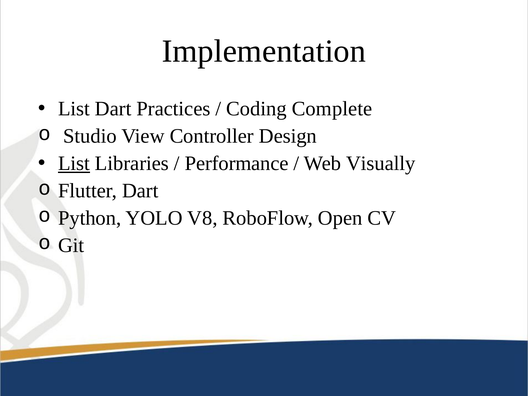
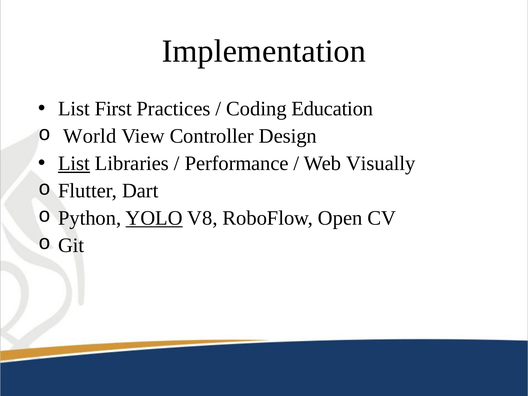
List Dart: Dart -> First (113, 109)
Complete: Complete -> Education (332, 109)
Studio: Studio -> World (90, 136)
YOLO underline: none -> present (154, 218)
